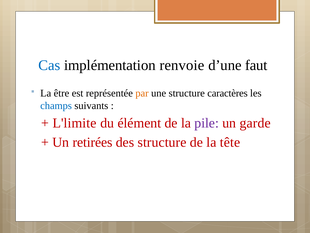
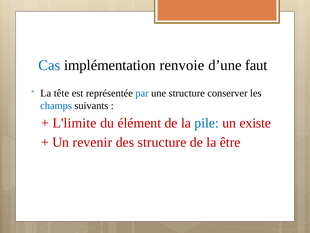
être: être -> tête (61, 93)
par colour: orange -> blue (142, 93)
caractères: caractères -> conserver (227, 93)
pile colour: purple -> blue (207, 123)
garde: garde -> existe (255, 123)
retirées: retirées -> revenir (92, 142)
tête: tête -> être (230, 142)
